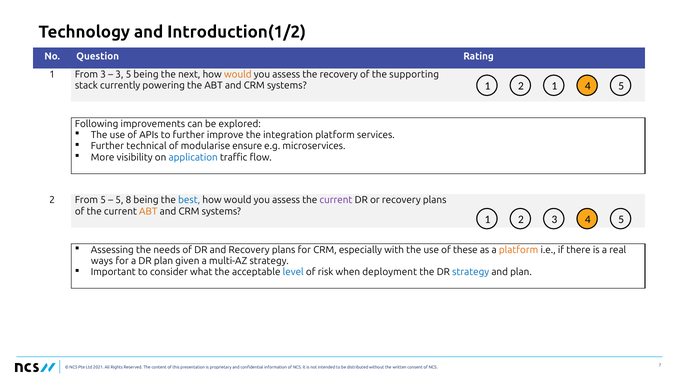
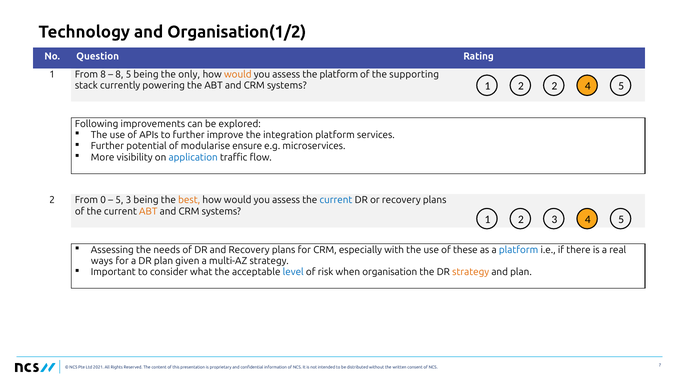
Introduction(1/2: Introduction(1/2 -> Organisation(1/2 (237, 32)
From 3: 3 -> 8 (103, 74)
3: 3 -> 8 (119, 74)
next: next -> only (189, 74)
the recovery: recovery -> platform (339, 74)
2 1: 1 -> 2 (554, 86)
technical: technical -> potential (147, 146)
From 5: 5 -> 0 (103, 200)
5 8: 8 -> 3 (128, 200)
best colour: blue -> orange (189, 200)
current colour: purple -> blue (336, 200)
platform colour: orange -> blue (519, 250)
deployment: deployment -> organisation (390, 272)
strategy colour: blue -> orange (471, 272)
